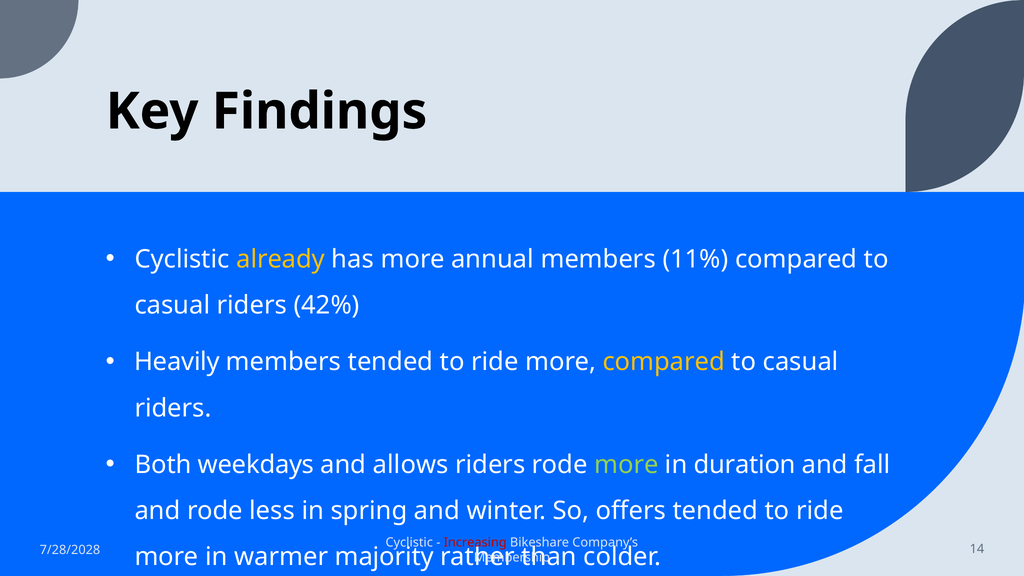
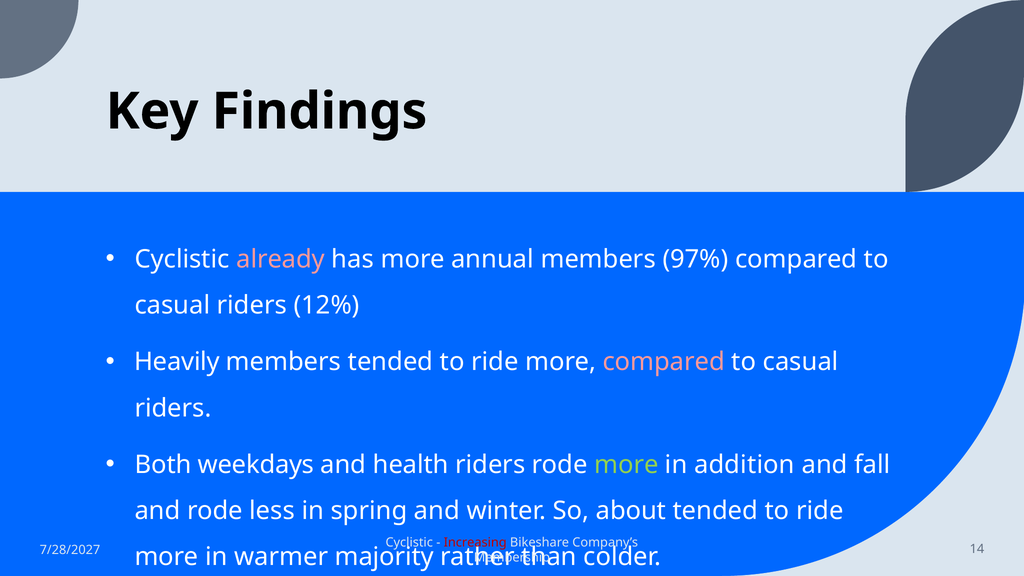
already colour: yellow -> pink (281, 259)
11%: 11% -> 97% (695, 259)
42%: 42% -> 12% (327, 305)
compared colour: yellow -> pink (664, 362)
allows: allows -> health (411, 465)
duration: duration -> addition (744, 465)
offers: offers -> about (631, 511)
7/28/2028: 7/28/2028 -> 7/28/2027 (70, 550)
